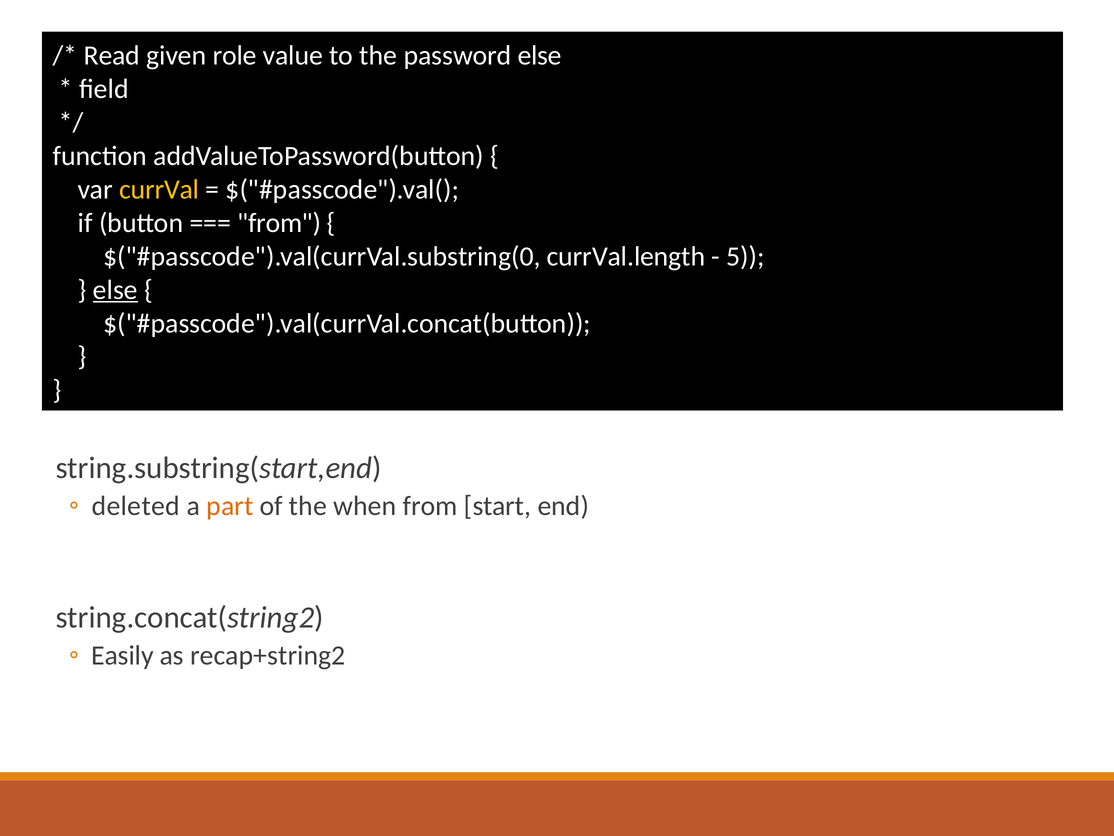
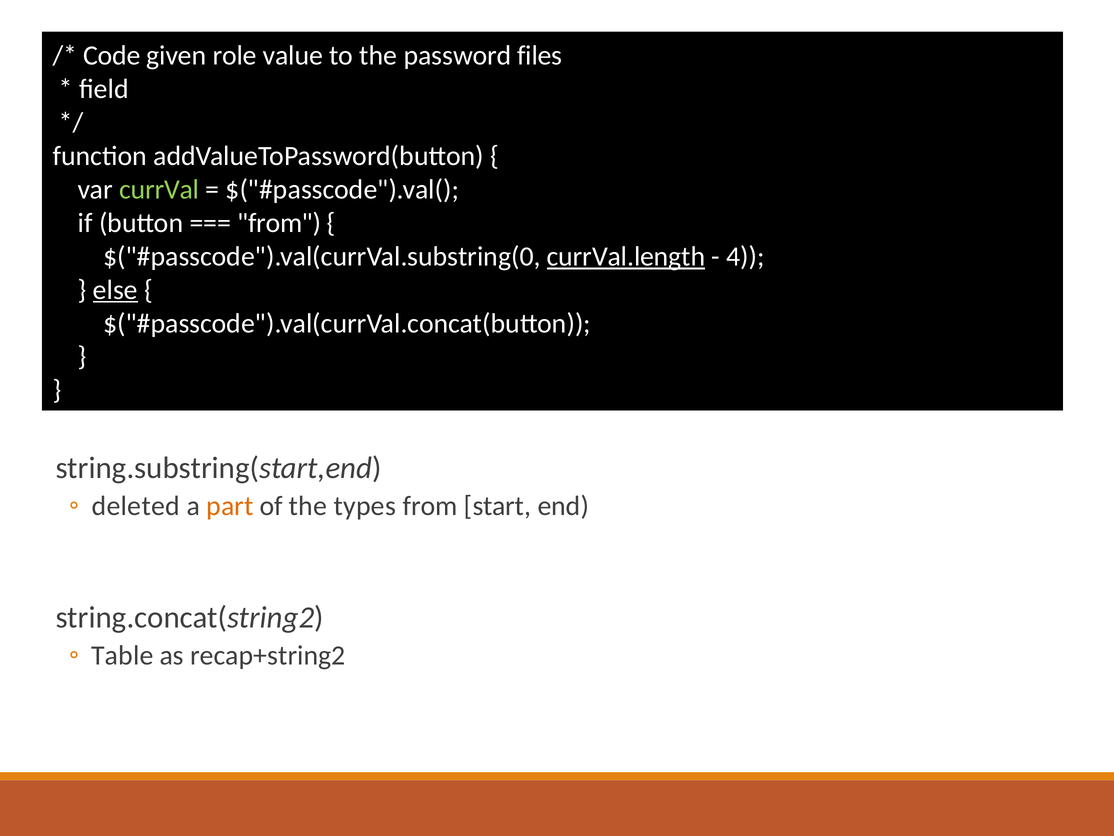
Read: Read -> Code (112, 56)
password else: else -> files (540, 56)
currVal colour: yellow -> light green (159, 189)
currVal.length underline: none -> present (626, 256)
5: 5 -> 4 (745, 256)
when: when -> types (365, 506)
Easily: Easily -> Table (122, 655)
